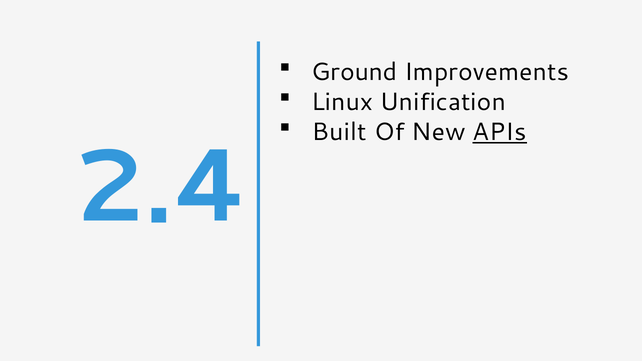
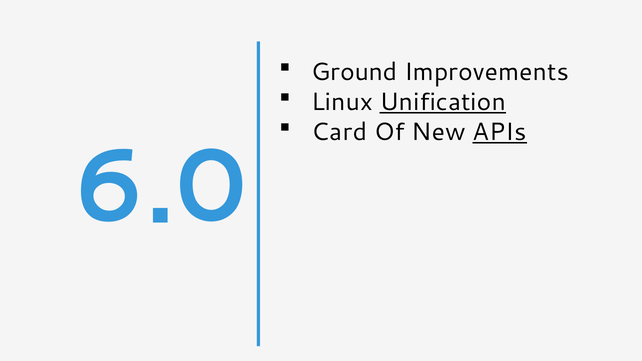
Unification underline: none -> present (443, 102)
Built: Built -> Card (339, 132)
2.4: 2.4 -> 6.0 (160, 187)
